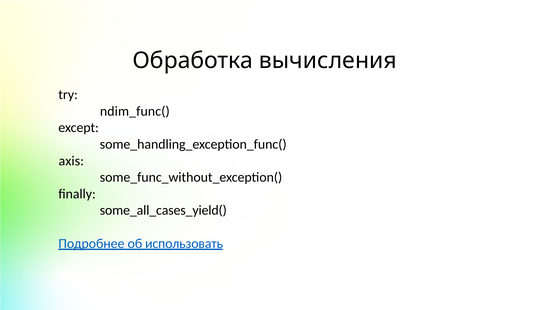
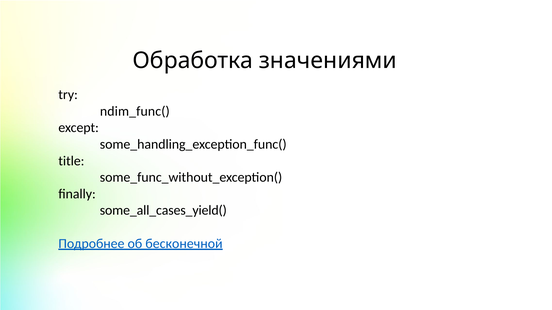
вычисления: вычисления -> значениями (328, 61)
axis: axis -> title (71, 161)
использовать: использовать -> бесконечной (184, 244)
